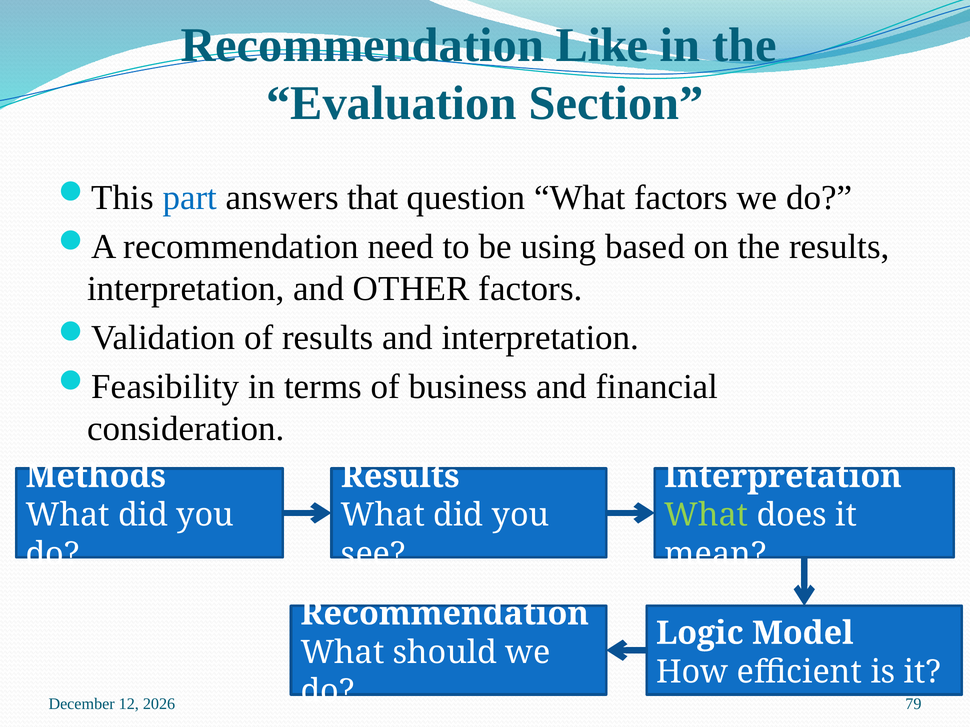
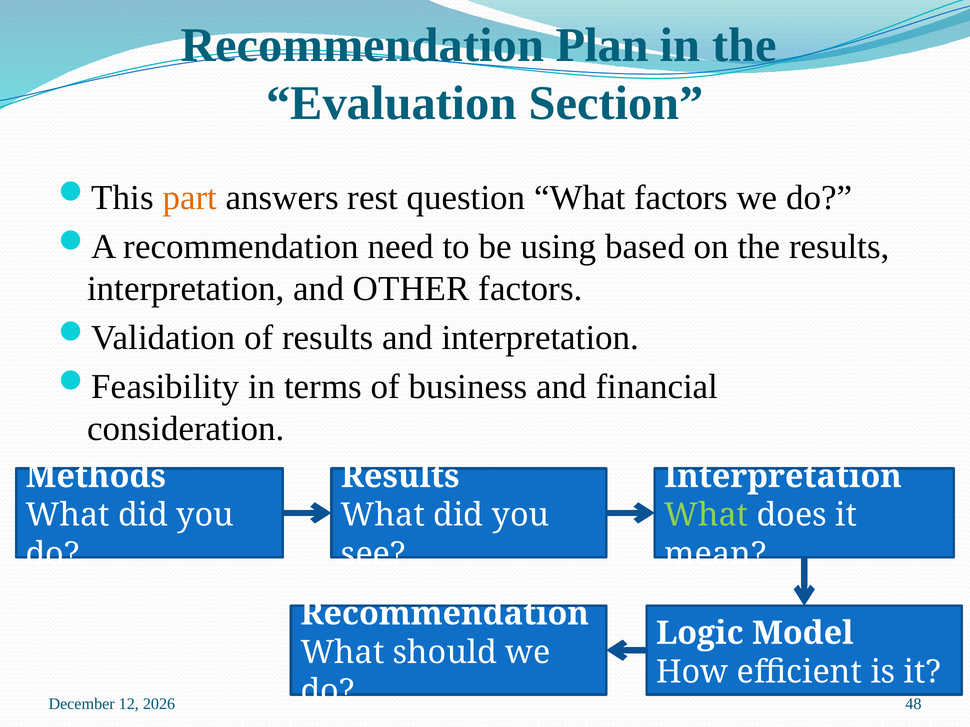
Like: Like -> Plan (602, 45)
part colour: blue -> orange (190, 198)
that: that -> rest (373, 198)
79: 79 -> 48 (913, 704)
